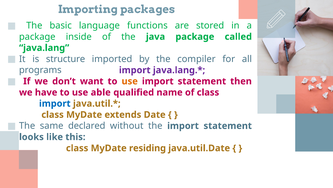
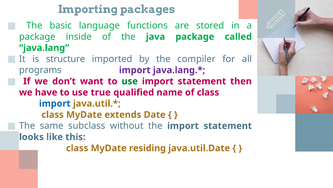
use colour: orange -> green (130, 81)
able: able -> true (101, 92)
declared: declared -> subclass (87, 125)
